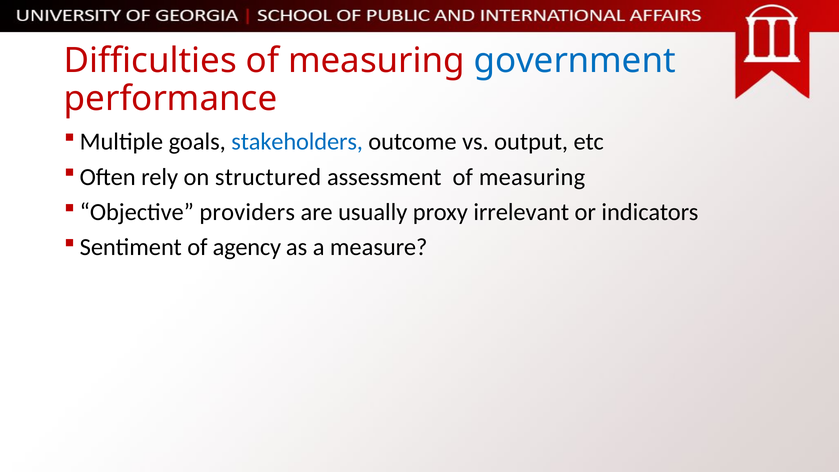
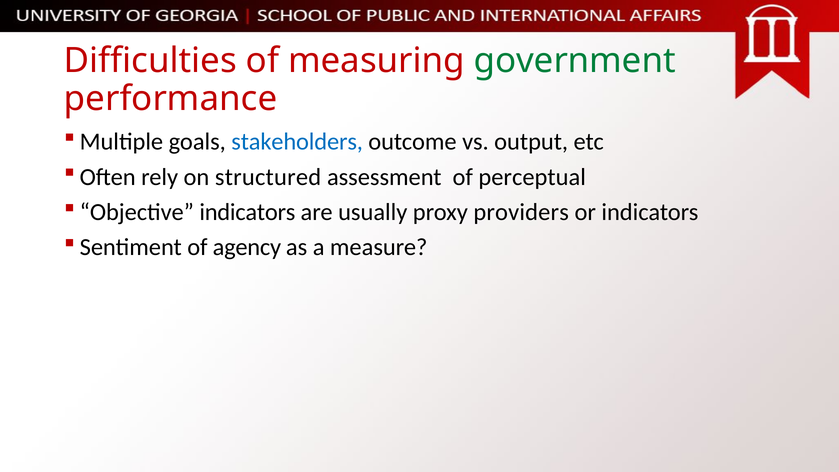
government colour: blue -> green (575, 61)
assessment of measuring: measuring -> perceptual (532, 177)
Objective providers: providers -> indicators (247, 212)
irrelevant: irrelevant -> providers (521, 212)
